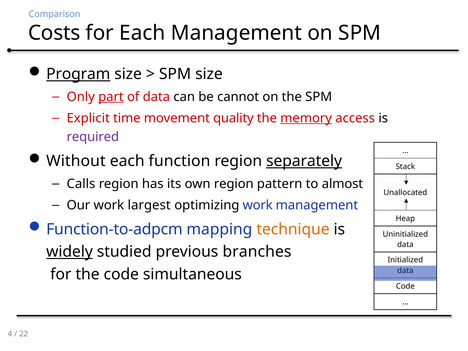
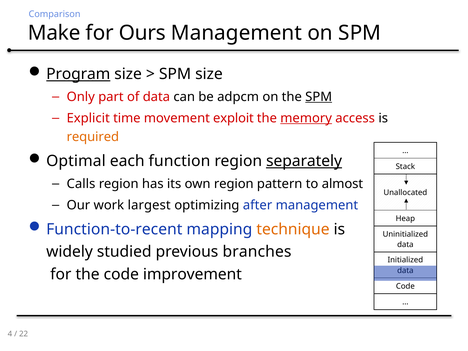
Costs: Costs -> Make (54, 33)
for Each: Each -> Ours (142, 33)
part underline: present -> none (111, 97)
cannot: cannot -> adpcm (238, 97)
SPM underline: none -> present (319, 97)
quality: quality -> exploit (233, 118)
required colour: purple -> orange (93, 137)
Without: Without -> Optimal (76, 161)
optimizing work: work -> after (258, 205)
Function-to-adpcm: Function-to-adpcm -> Function-to-recent (114, 229)
widely underline: present -> none (69, 252)
simultaneous: simultaneous -> improvement (192, 274)
